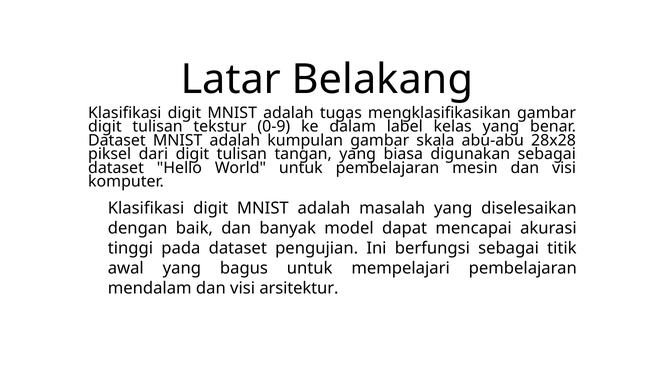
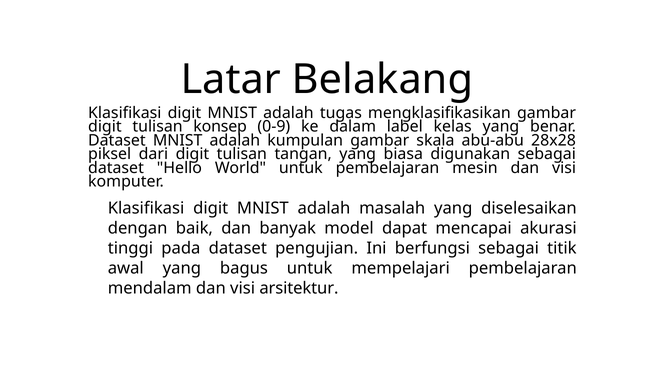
tekstur: tekstur -> konsep (220, 127)
